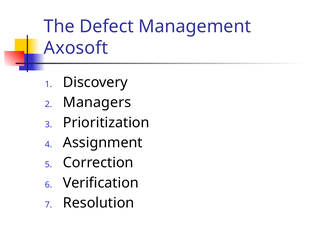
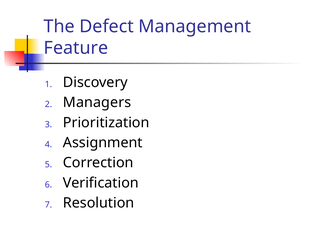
Axosoft: Axosoft -> Feature (76, 48)
